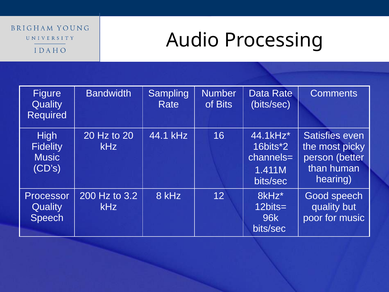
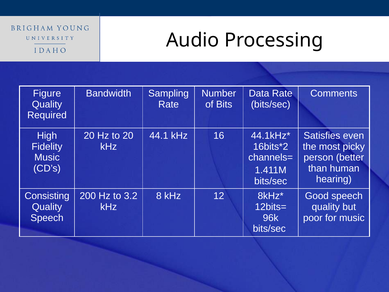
Processor: Processor -> Consisting (47, 196)
